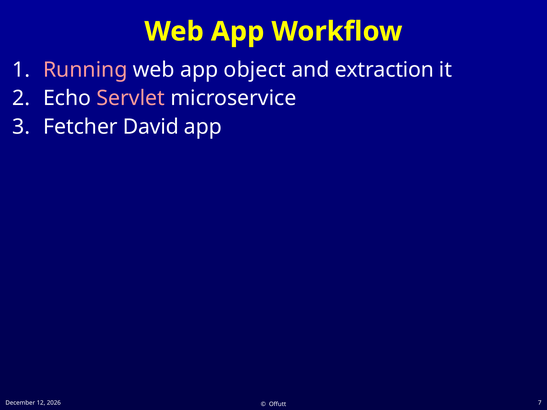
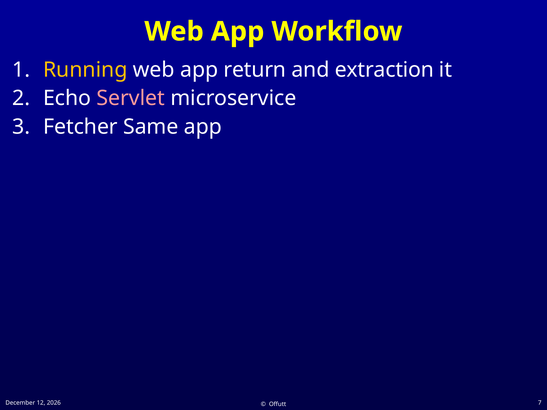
Running colour: pink -> yellow (85, 70)
object: object -> return (255, 70)
David: David -> Same (151, 127)
